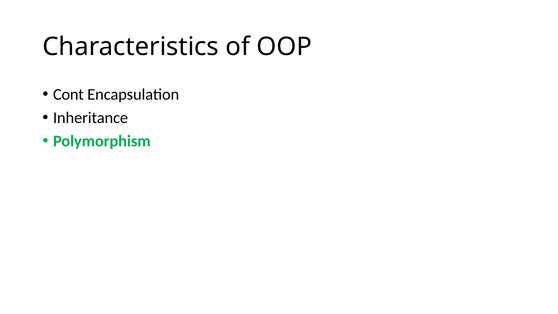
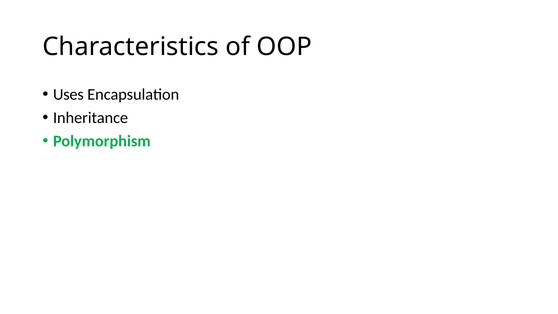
Cont: Cont -> Uses (68, 94)
